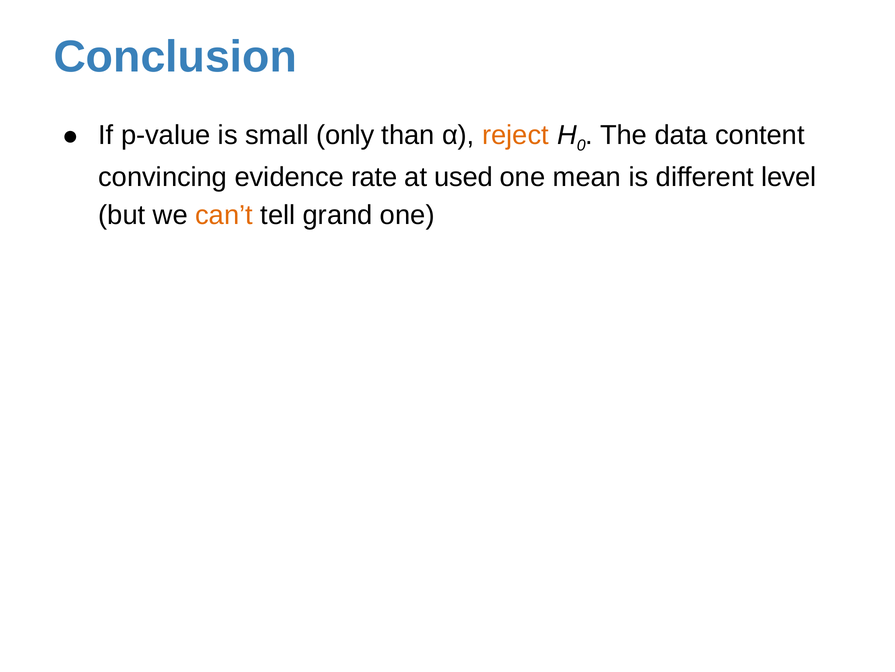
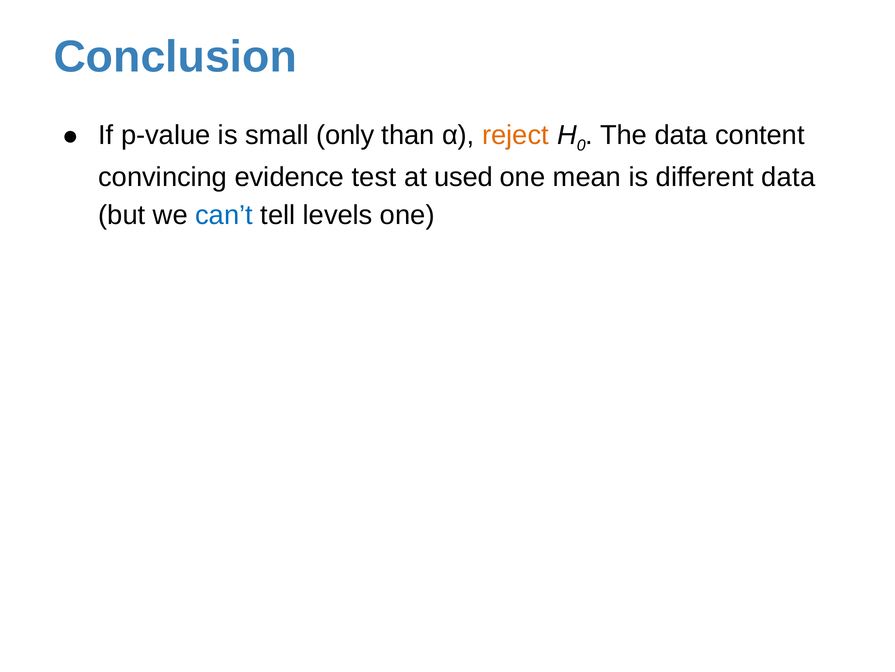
rate: rate -> test (374, 177)
different level: level -> data (788, 177)
can’t colour: orange -> blue (224, 215)
grand: grand -> levels (338, 215)
